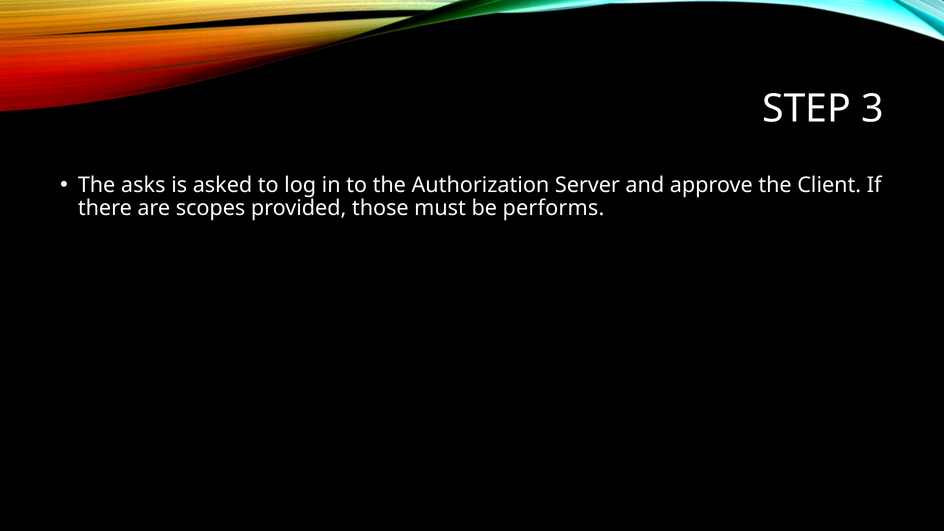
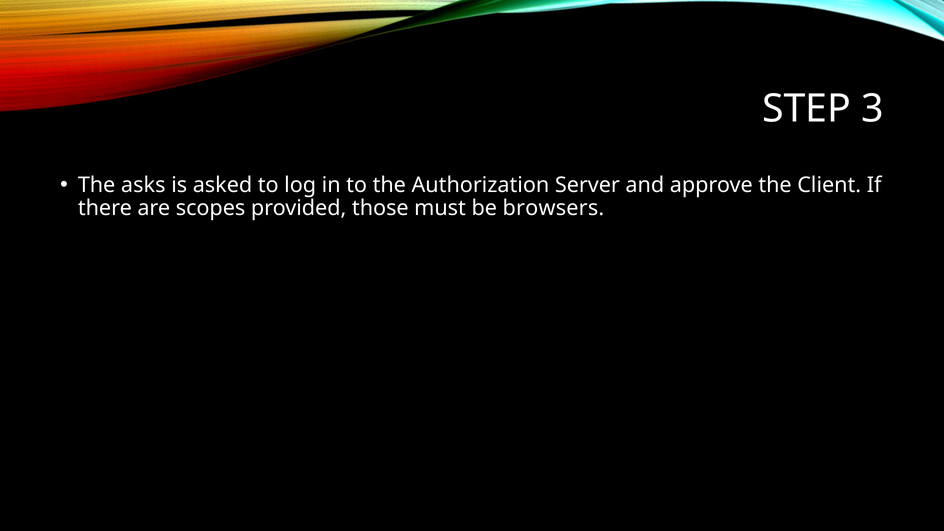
performs: performs -> browsers (553, 208)
